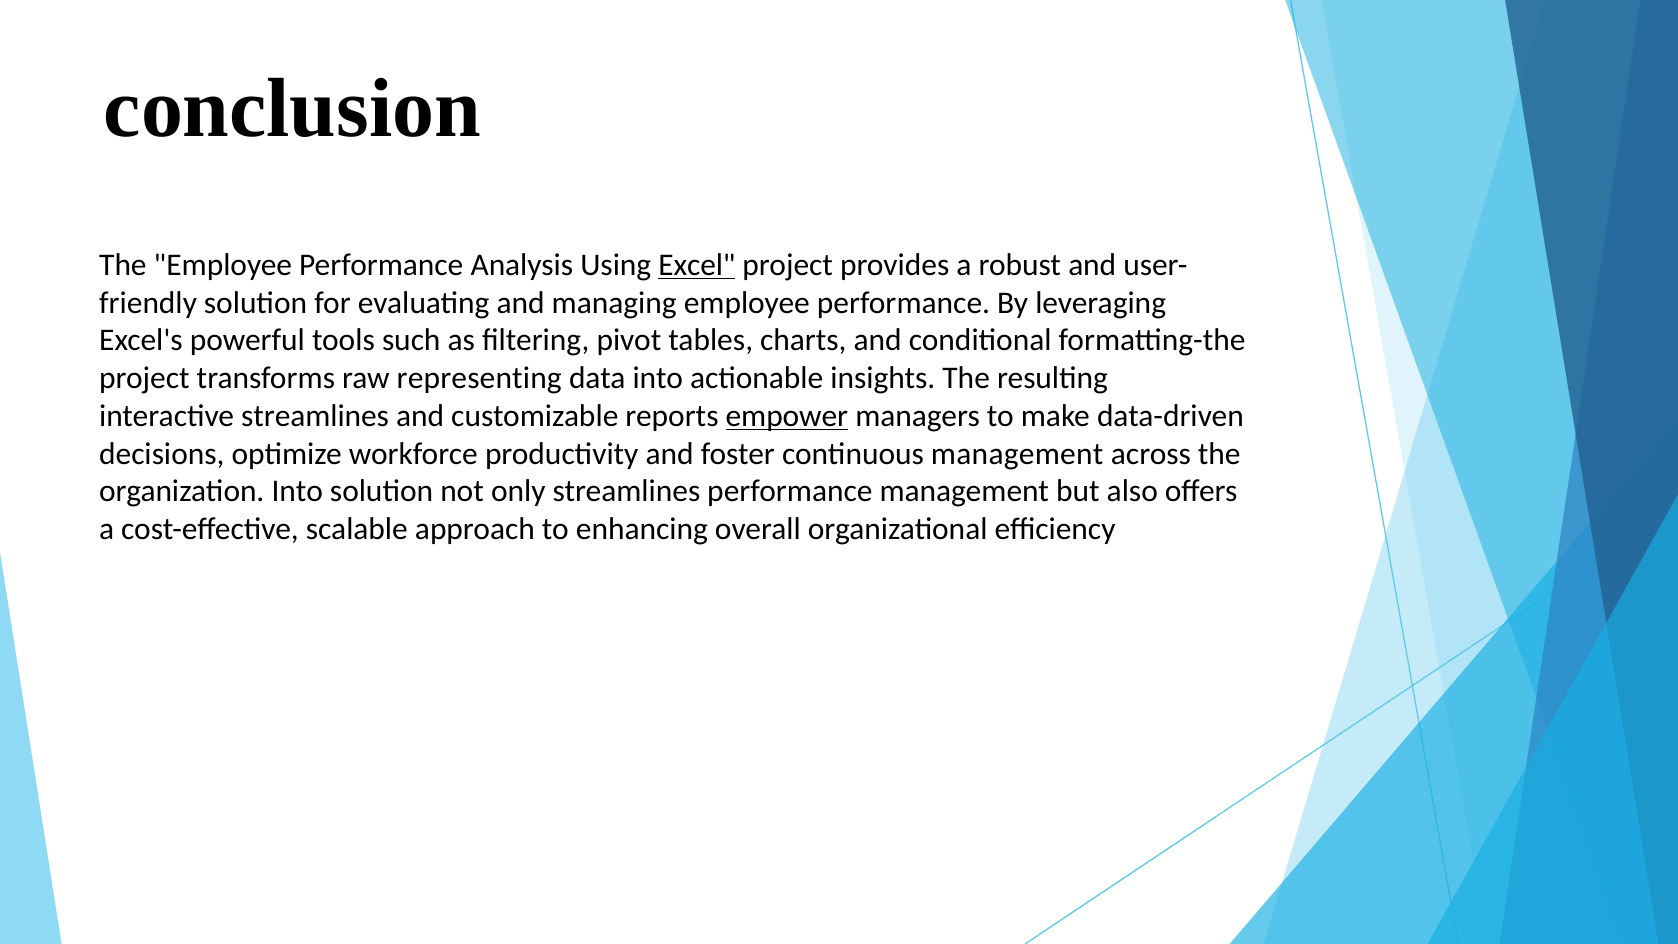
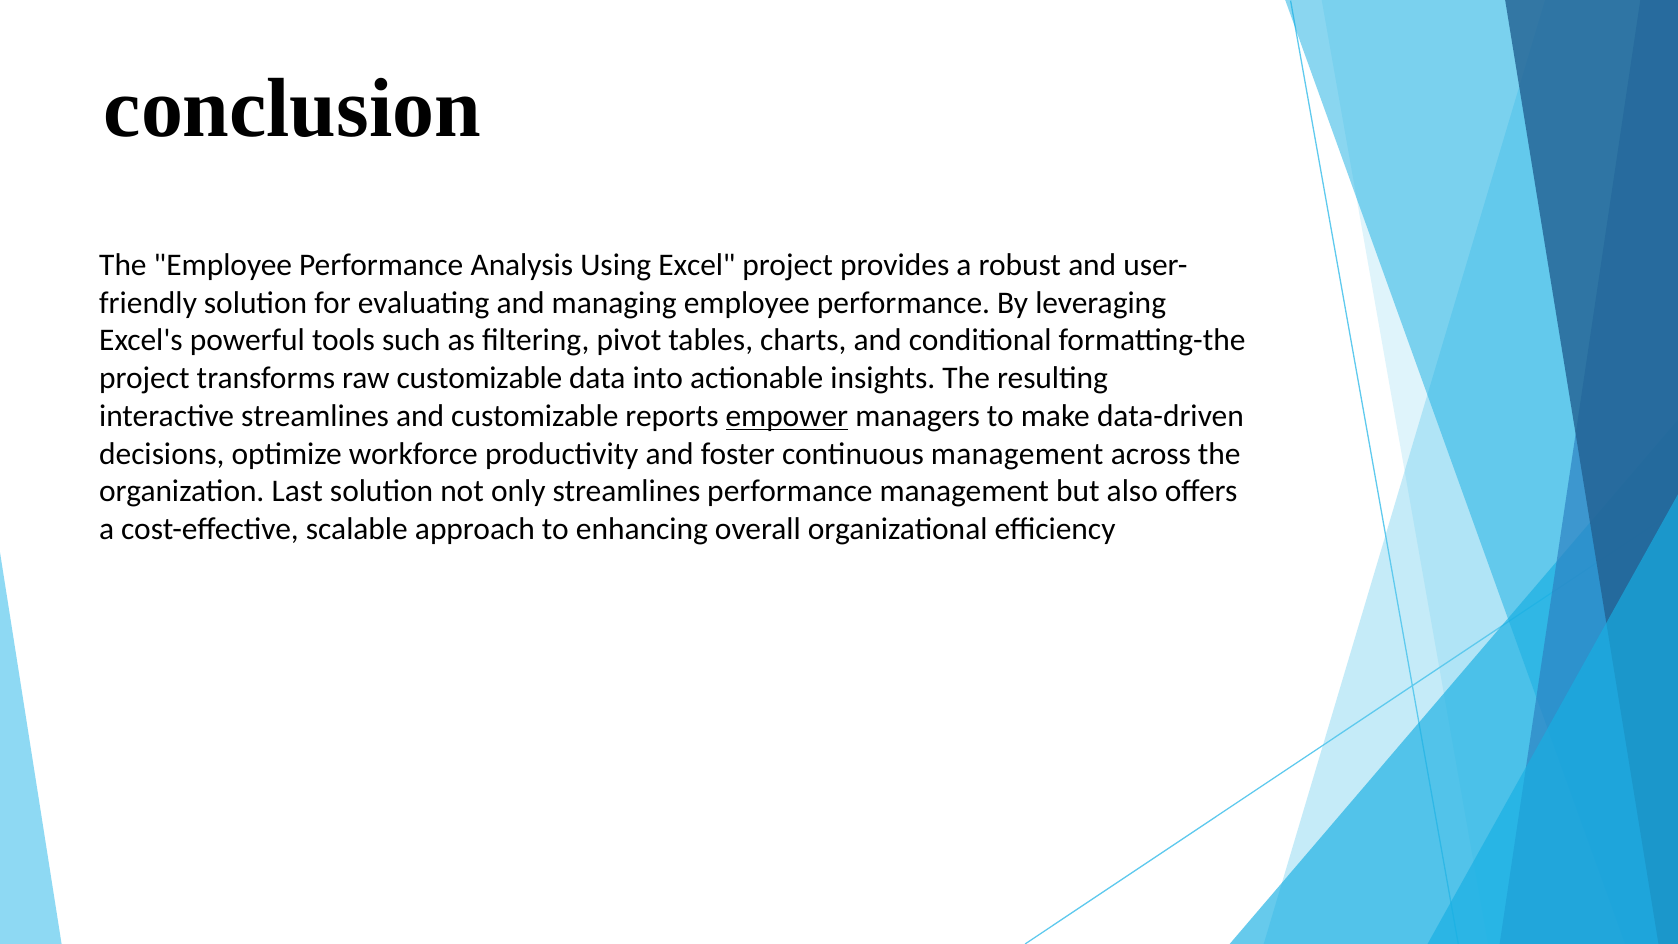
Excel underline: present -> none (697, 265)
raw representing: representing -> customizable (479, 378)
organization Into: Into -> Last (297, 491)
